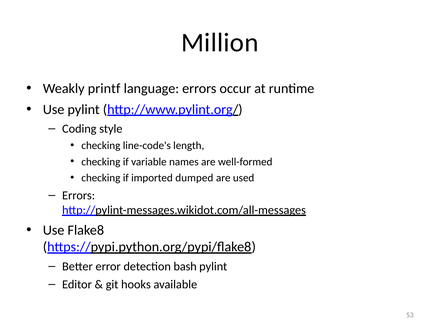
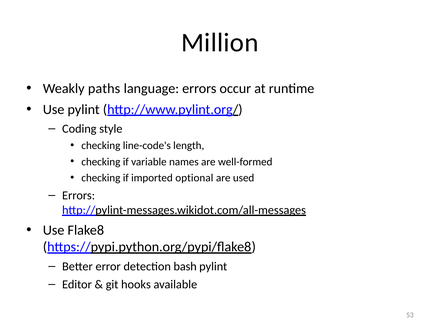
printf: printf -> paths (104, 89)
dumped: dumped -> optional (194, 178)
